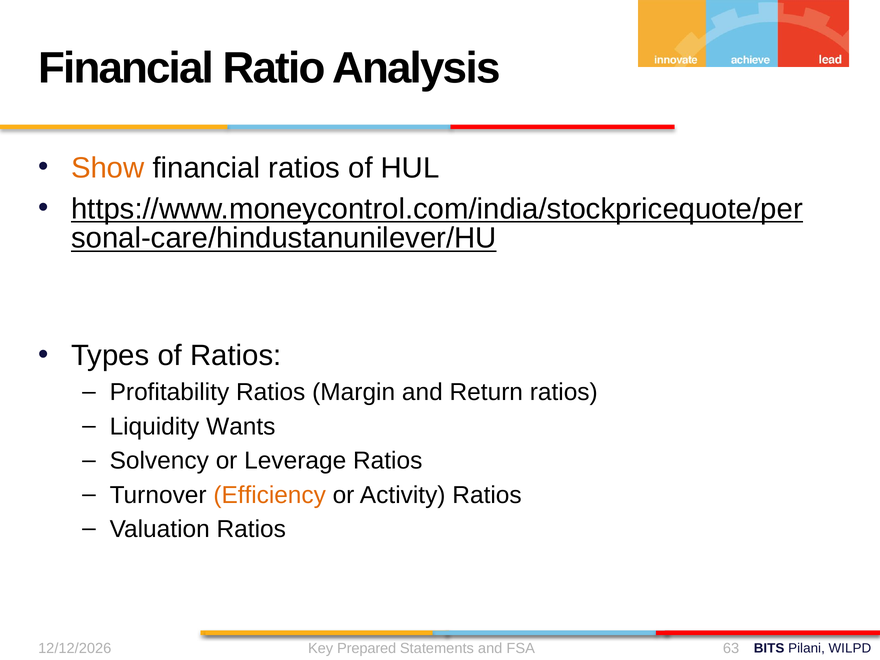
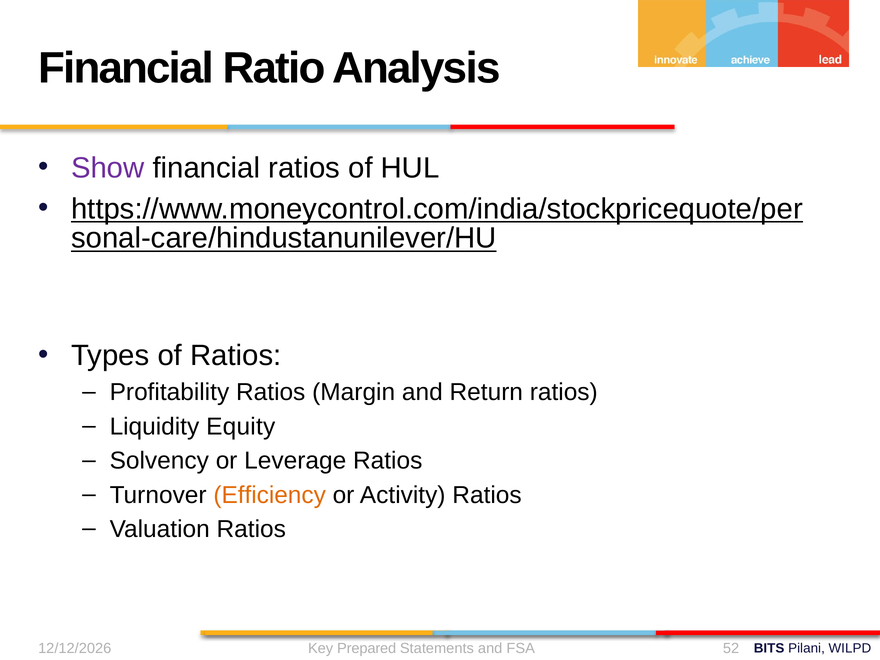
Show colour: orange -> purple (108, 168)
Wants: Wants -> Equity (241, 427)
63: 63 -> 52 (731, 648)
